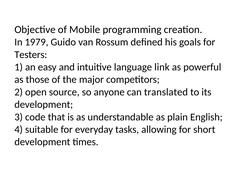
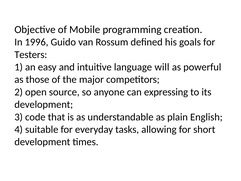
1979: 1979 -> 1996 (37, 42)
link: link -> will (162, 67)
translated: translated -> expressing (166, 92)
